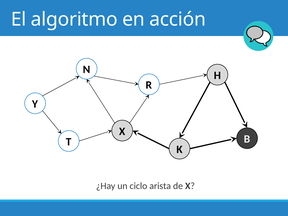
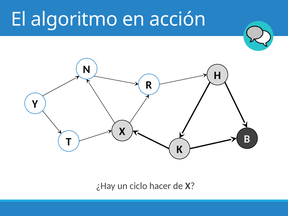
arista: arista -> hacer (160, 186)
